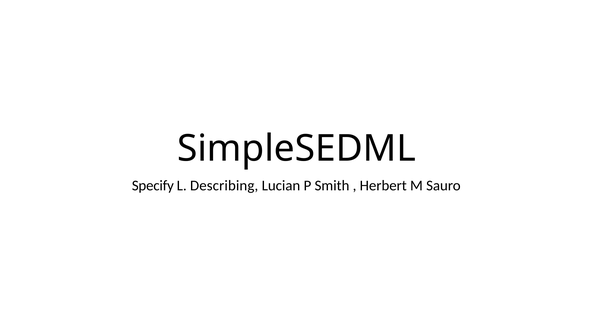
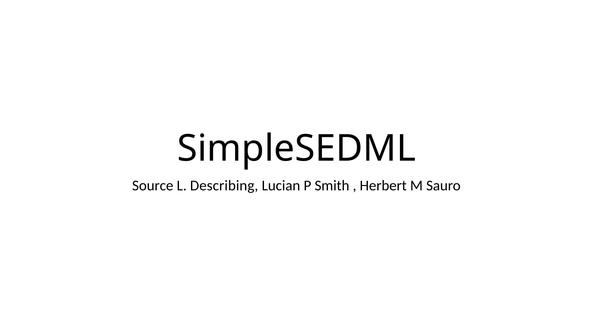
Specify: Specify -> Source (153, 185)
